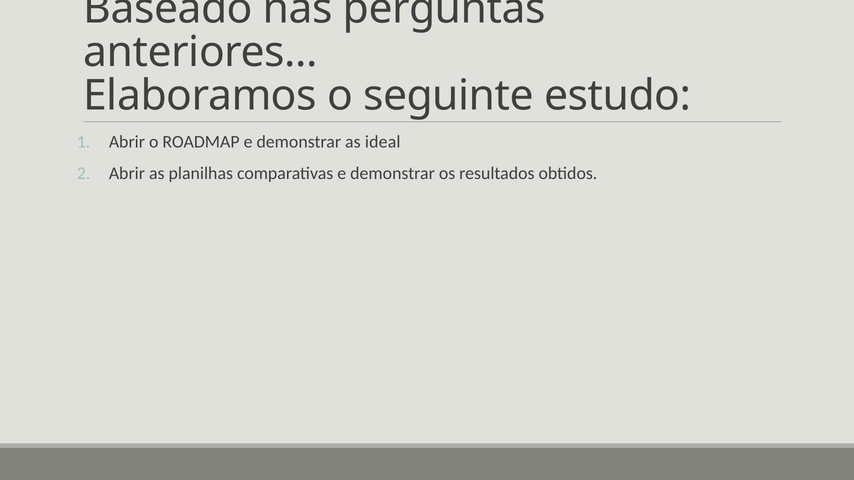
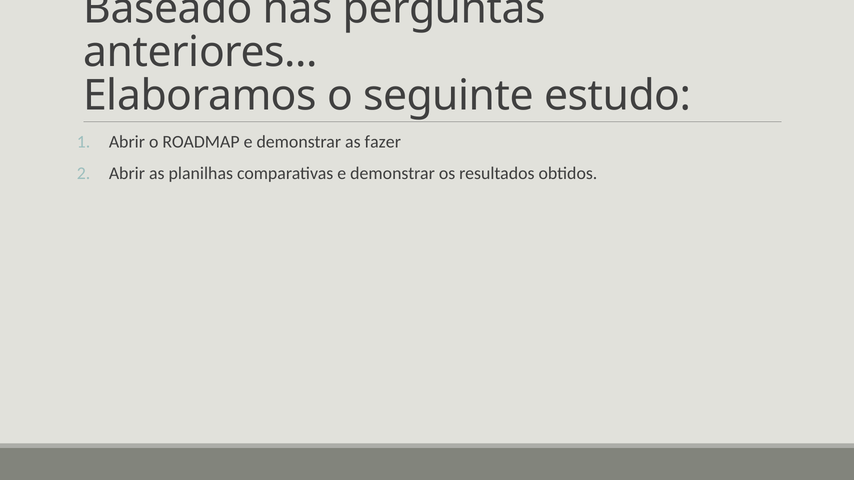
ideal: ideal -> fazer (383, 142)
